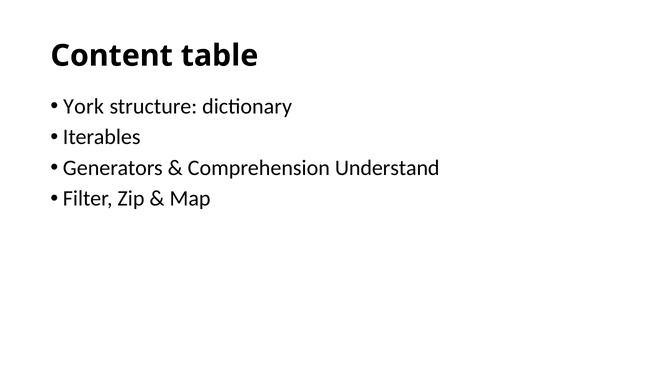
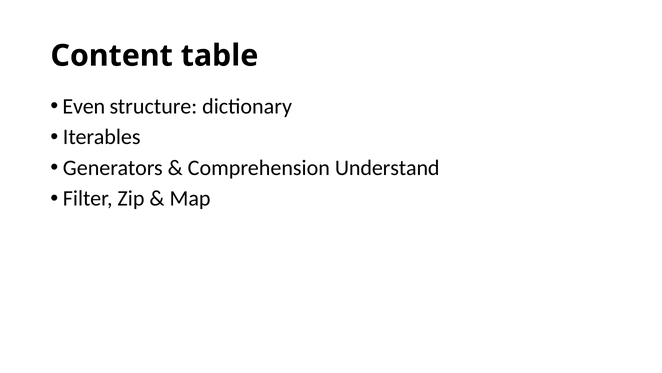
York: York -> Even (84, 106)
